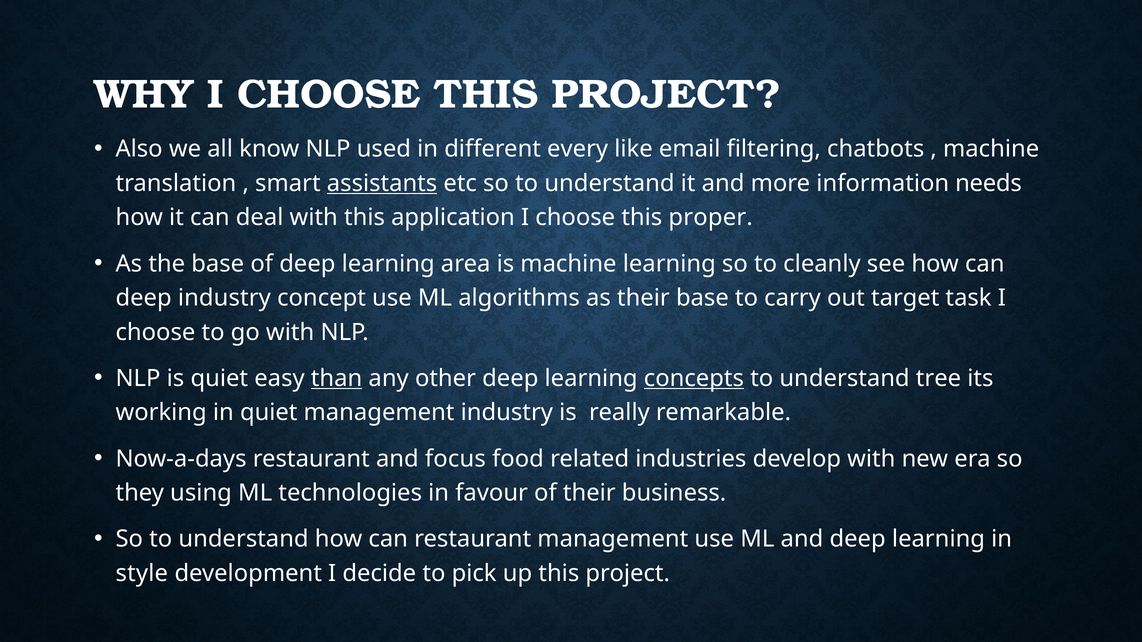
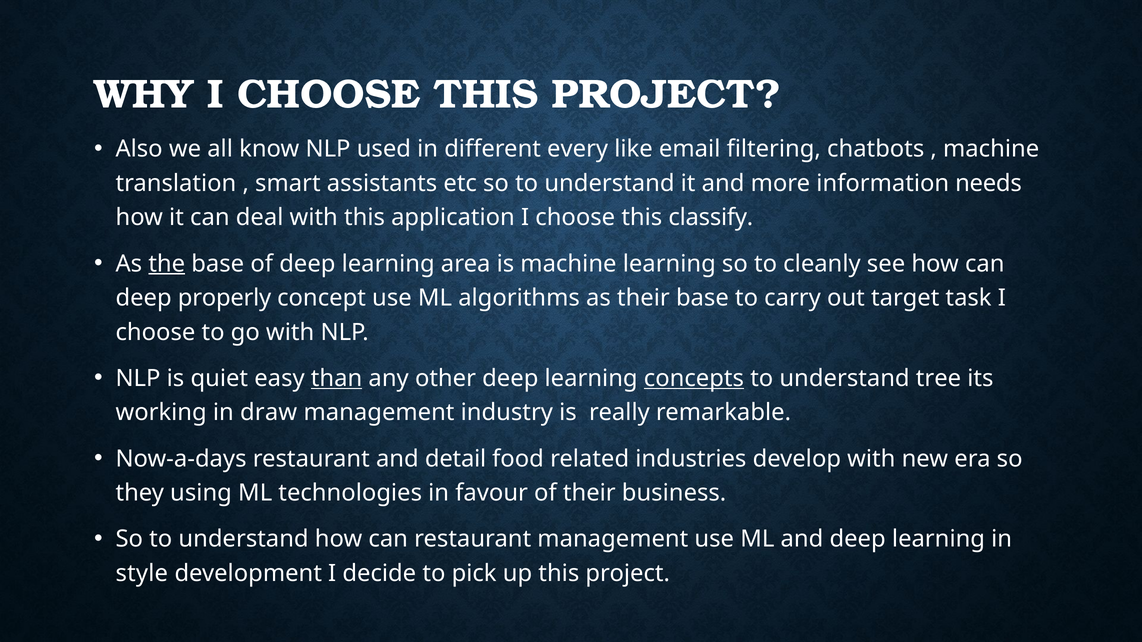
assistants underline: present -> none (382, 183)
proper: proper -> classify (711, 218)
the underline: none -> present (167, 264)
deep industry: industry -> properly (225, 298)
in quiet: quiet -> draw (269, 413)
focus: focus -> detail (456, 459)
